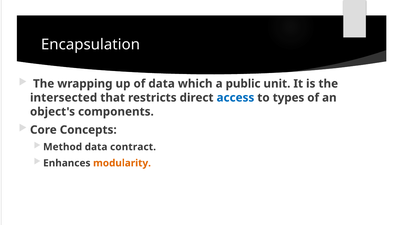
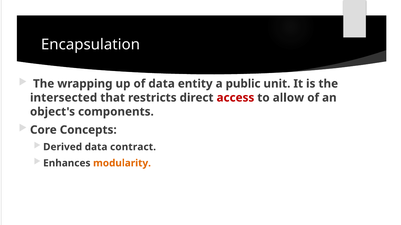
which: which -> entity (195, 84)
access colour: blue -> red (235, 98)
types: types -> allow (288, 98)
Method: Method -> Derived (63, 147)
